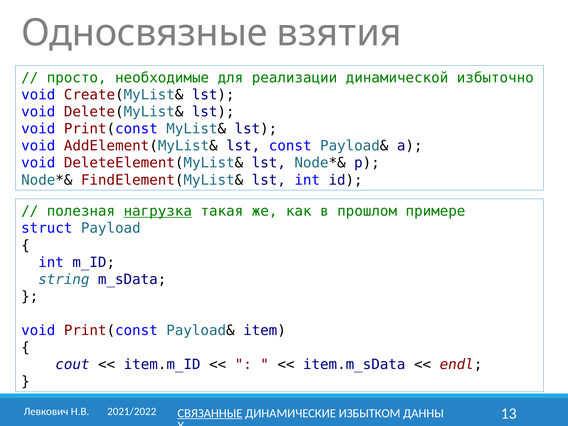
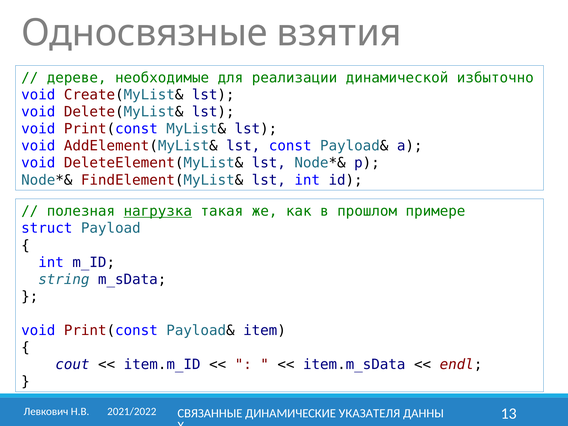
просто: просто -> дереве (77, 78)
СВЯЗАННЫЕ underline: present -> none (210, 413)
ИЗБЫТКОМ: ИЗБЫТКОМ -> УКАЗАТЕЛЯ (369, 413)
